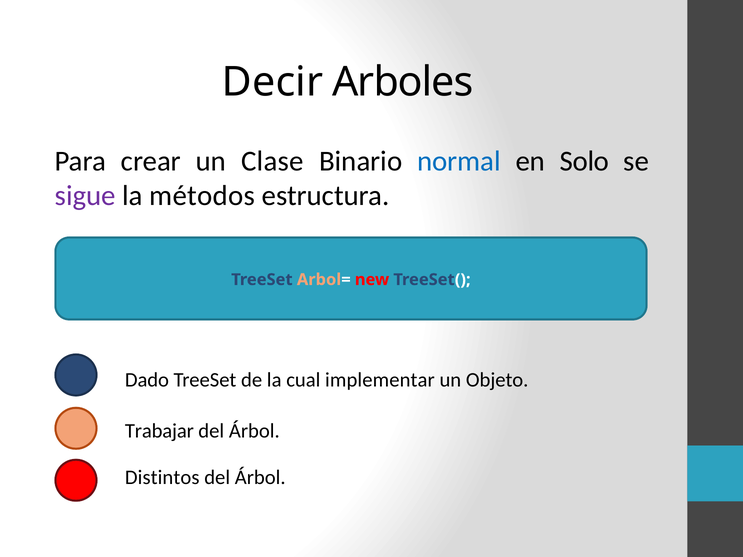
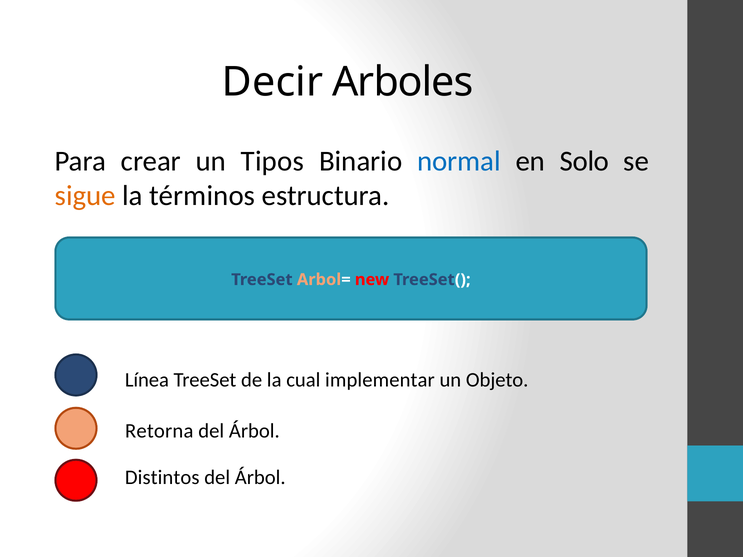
Clase: Clase -> Tipos (272, 161)
sigue colour: purple -> orange (85, 196)
métodos: métodos -> términos (202, 196)
Dado: Dado -> Línea (147, 380)
Trabajar: Trabajar -> Retorna (159, 431)
